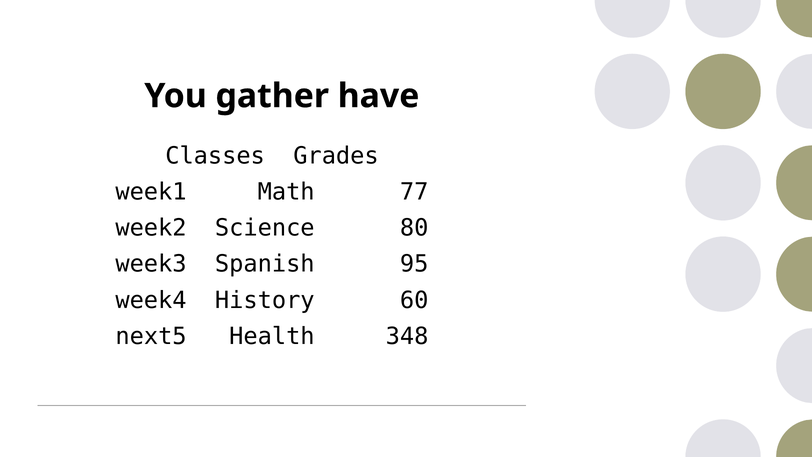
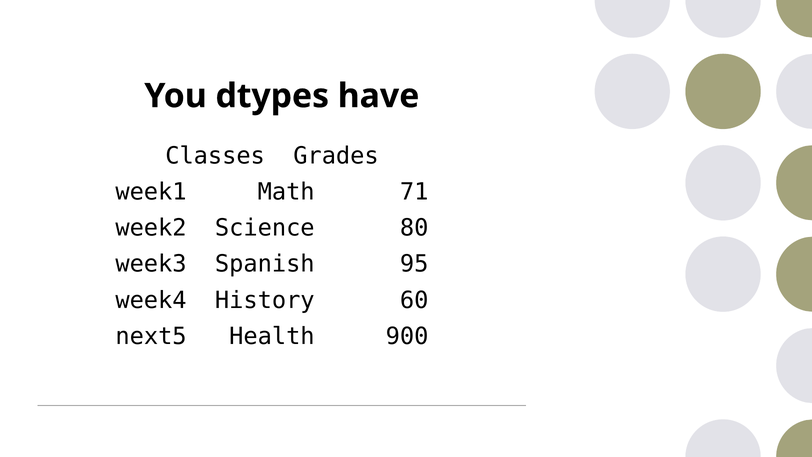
gather: gather -> dtypes (272, 96)
77: 77 -> 71 (414, 192)
348: 348 -> 900 (407, 336)
